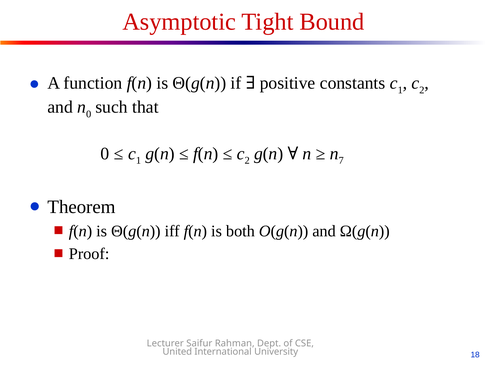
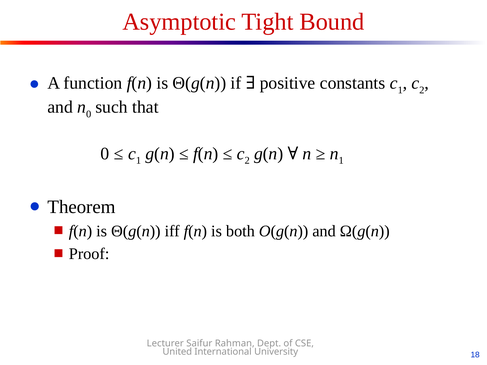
n 7: 7 -> 1 (341, 160)
